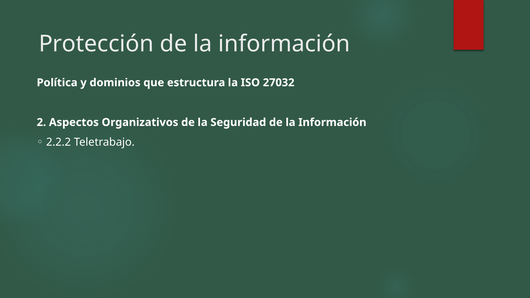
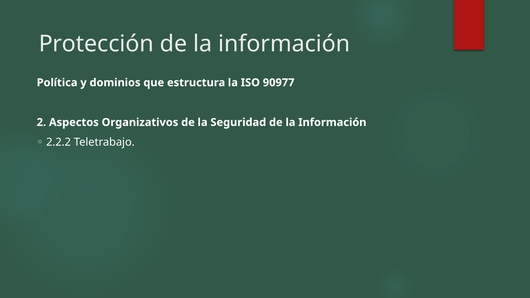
27032: 27032 -> 90977 (279, 83)
